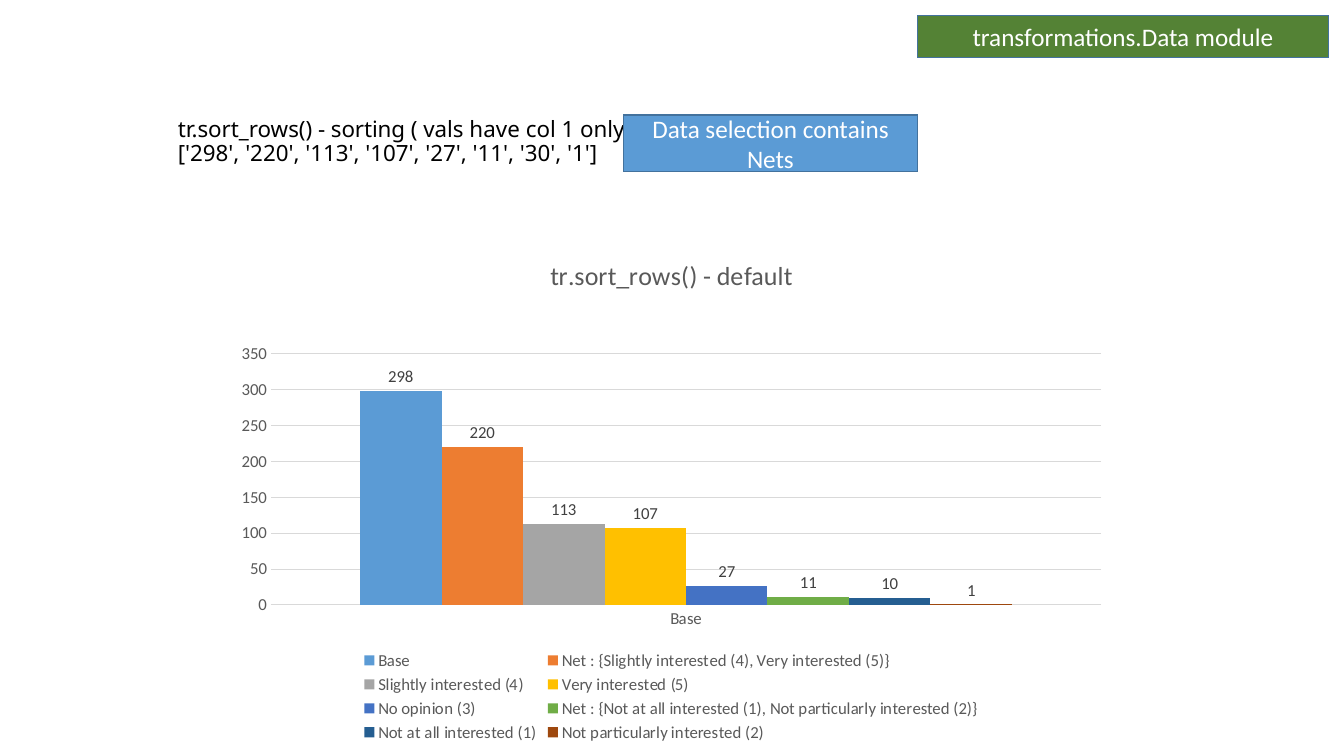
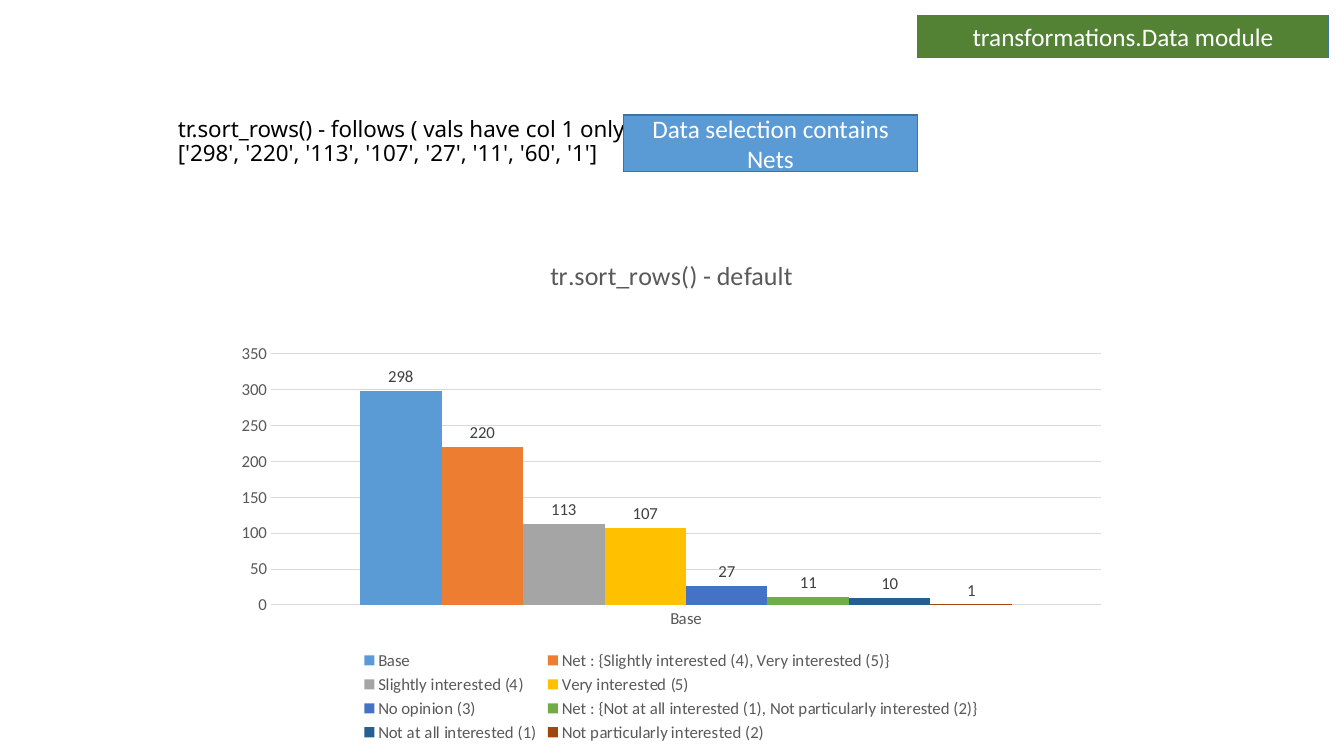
sorting: sorting -> follows (368, 130)
30: 30 -> 60 (541, 154)
